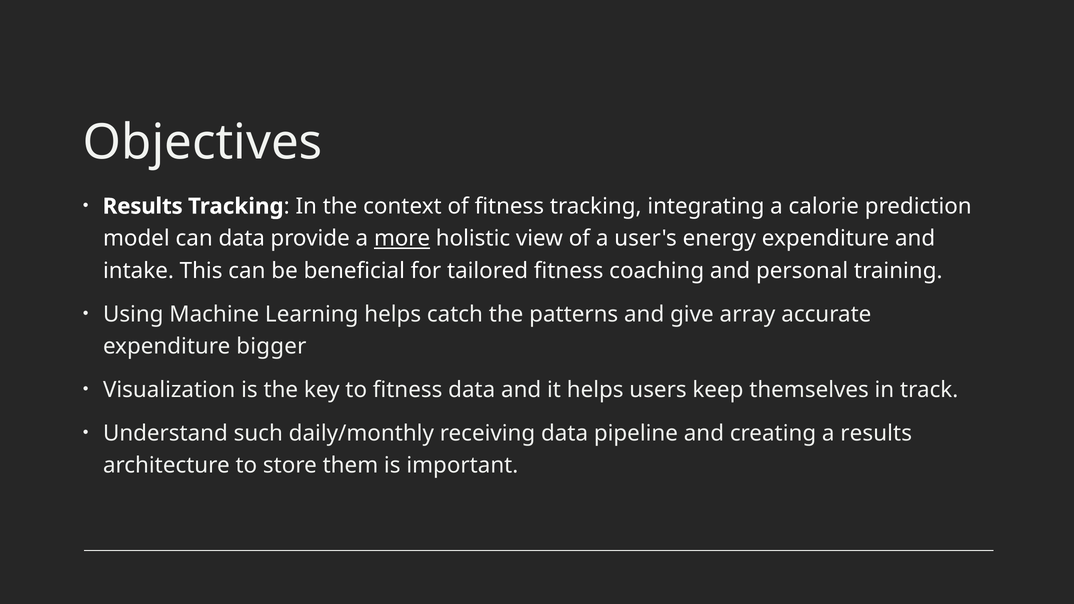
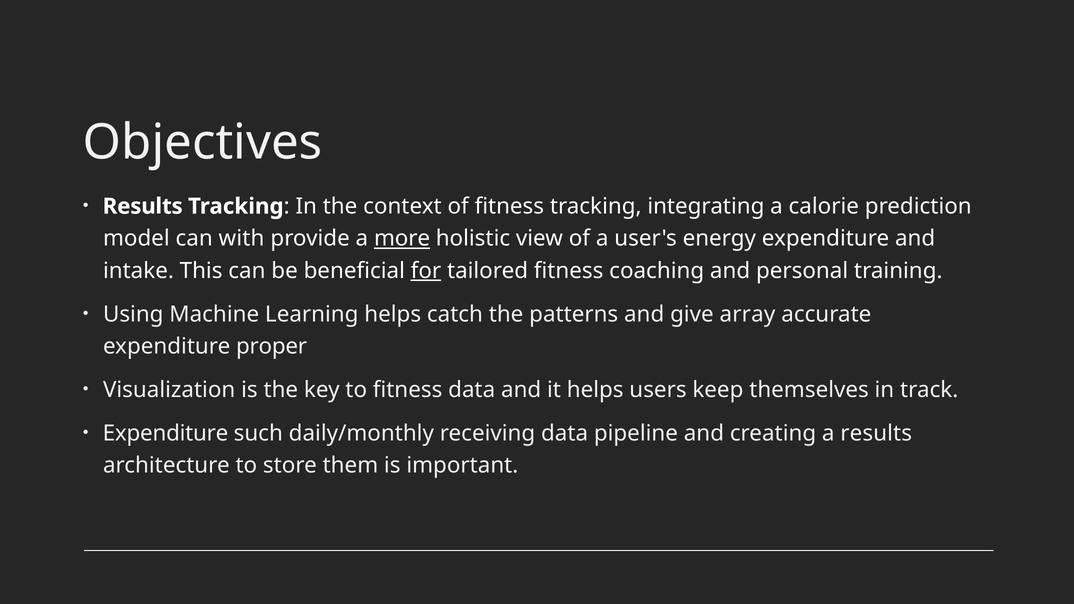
can data: data -> with (242, 239)
for underline: none -> present (426, 271)
bigger: bigger -> proper (272, 346)
Understand: Understand -> Expenditure (166, 433)
